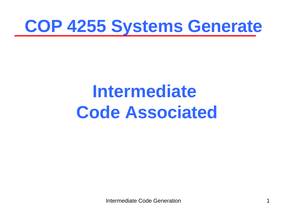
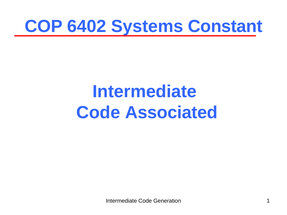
4255: 4255 -> 6402 (87, 26)
Generate: Generate -> Constant (225, 26)
